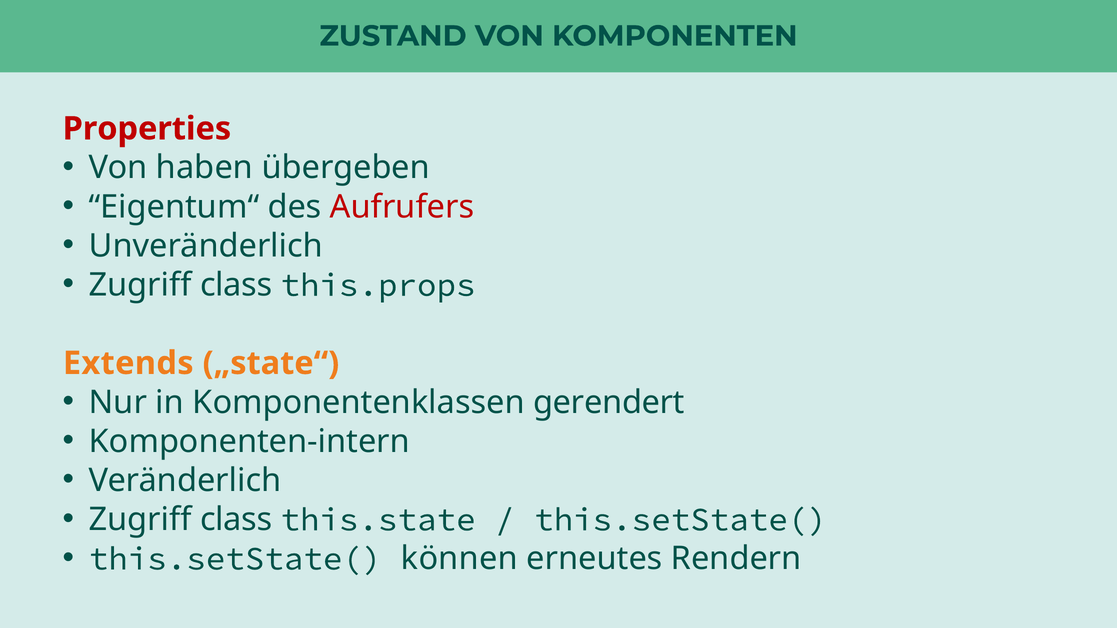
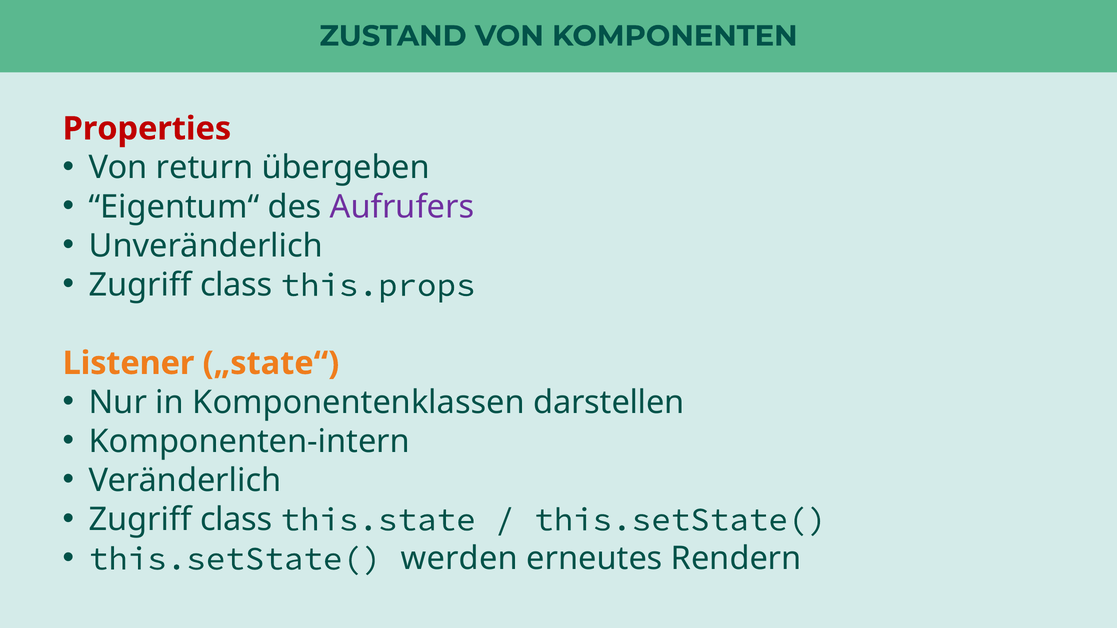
haben: haben -> return (204, 168)
Aufrufers colour: red -> purple (402, 207)
Extends: Extends -> Listener (128, 363)
gerendert: gerendert -> darstellen (609, 403)
können: können -> werden (459, 559)
